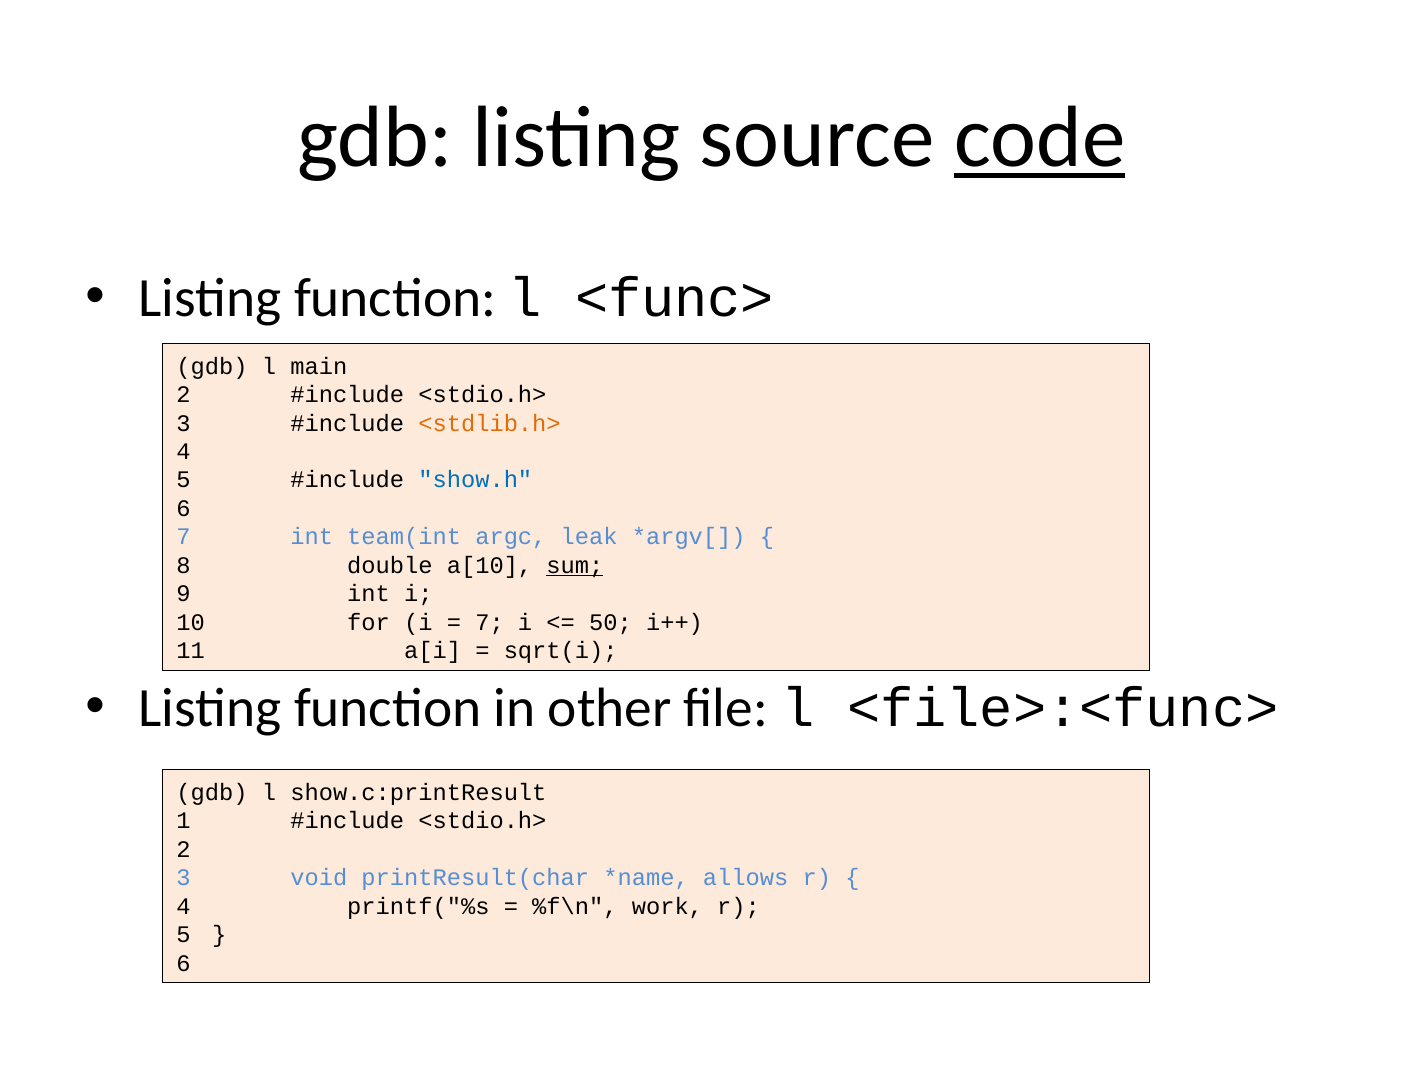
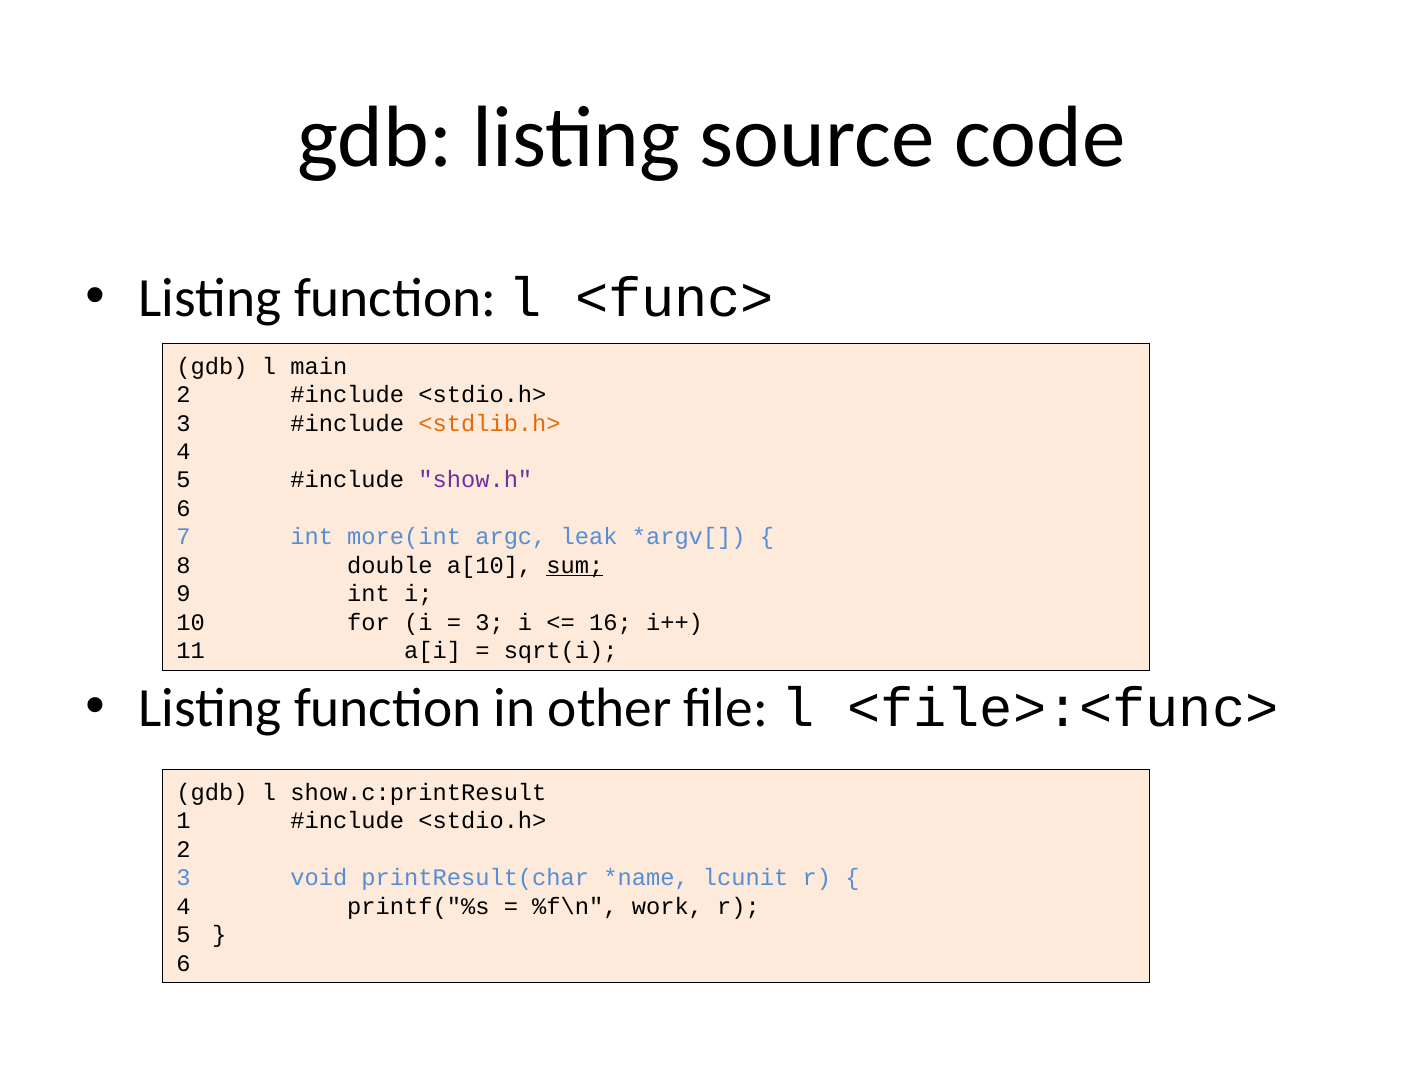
code underline: present -> none (1040, 138)
show.h colour: blue -> purple (475, 480)
team(int: team(int -> more(int (404, 537)
7: 7 -> 3 (490, 623)
50: 50 -> 16 (610, 623)
allows: allows -> lcunit (746, 878)
